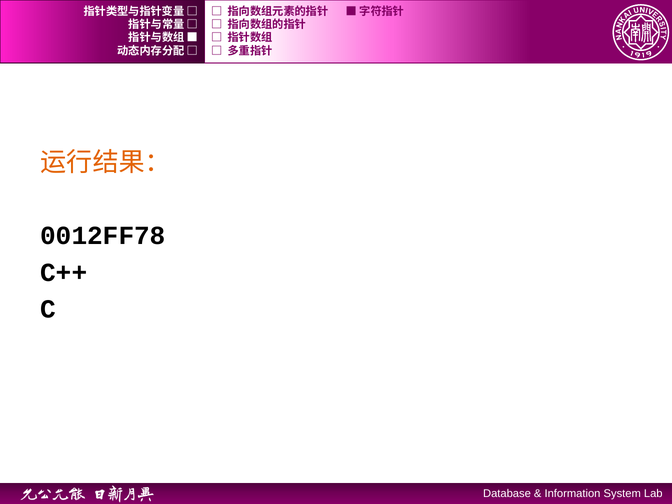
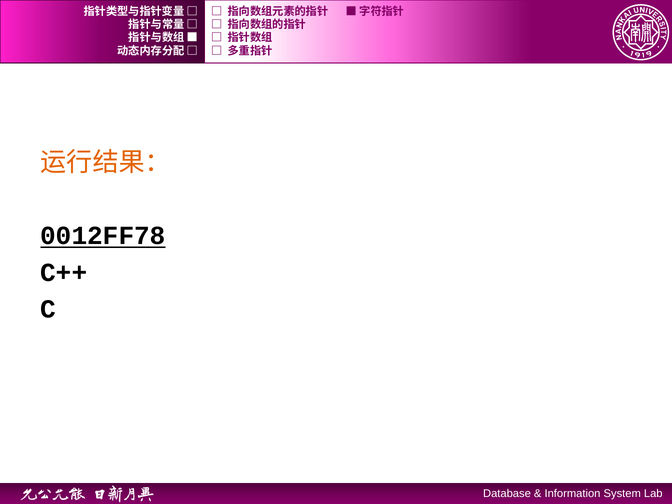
0012FF78 underline: none -> present (103, 236)
